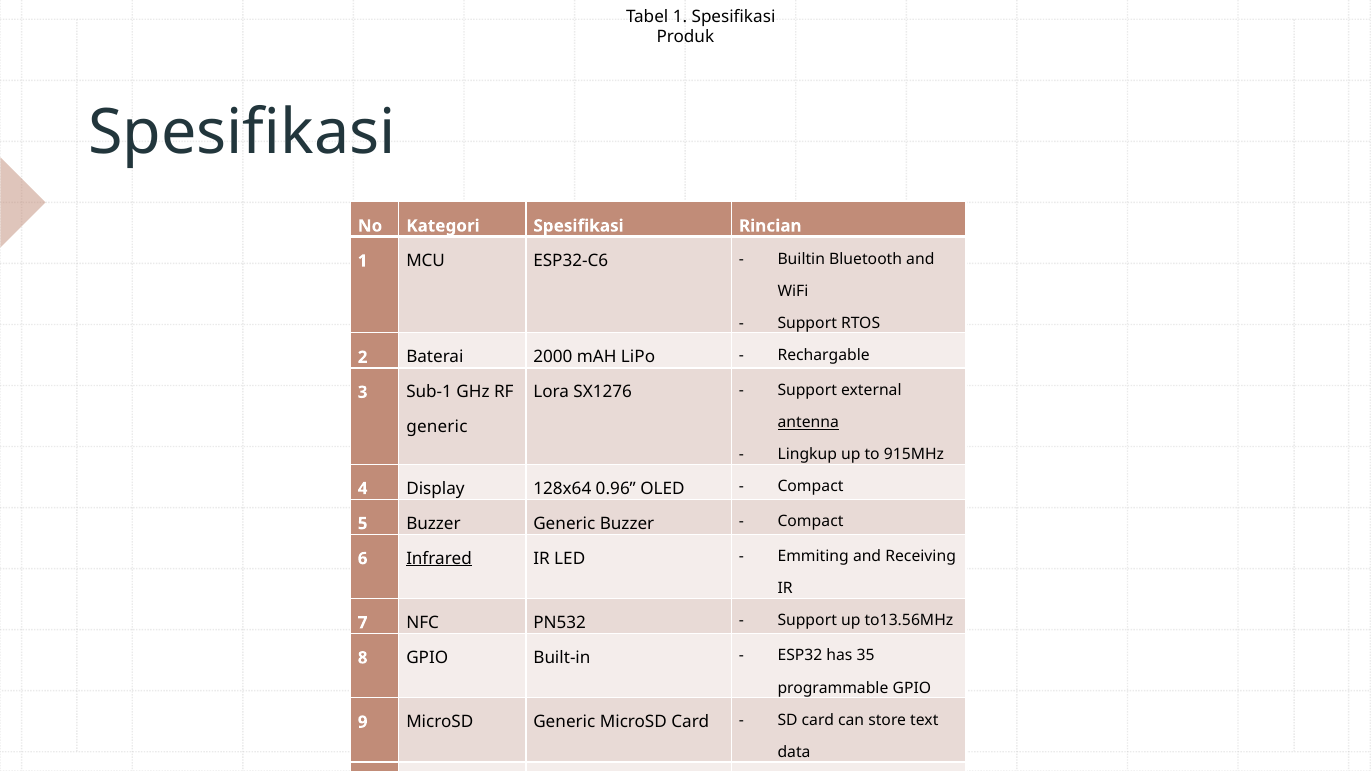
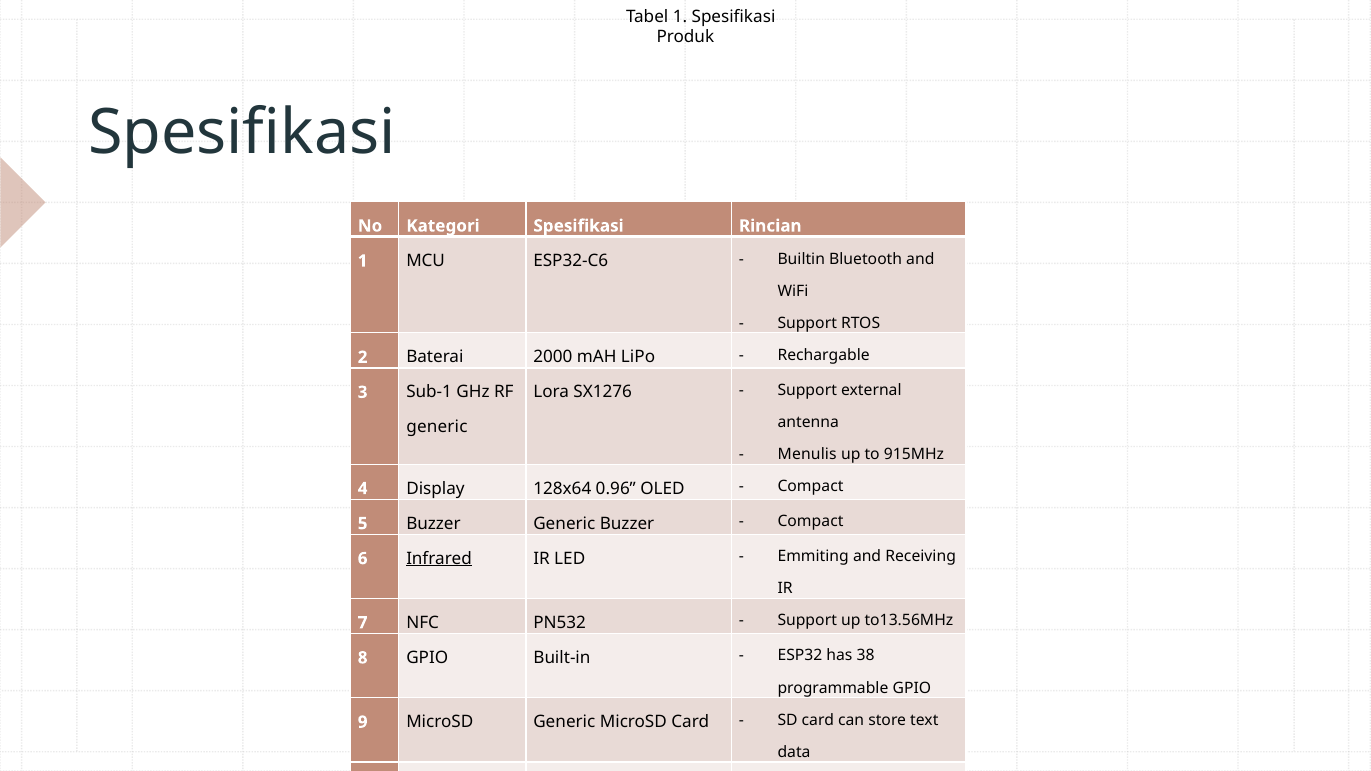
antenna underline: present -> none (808, 422)
Lingkup: Lingkup -> Menulis (807, 454)
35: 35 -> 38 (866, 656)
